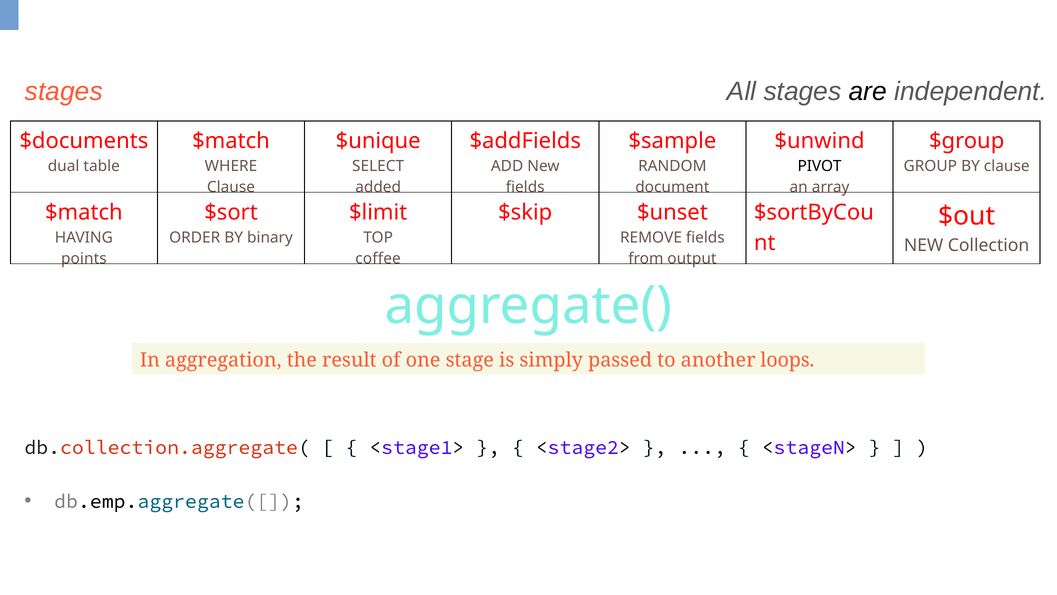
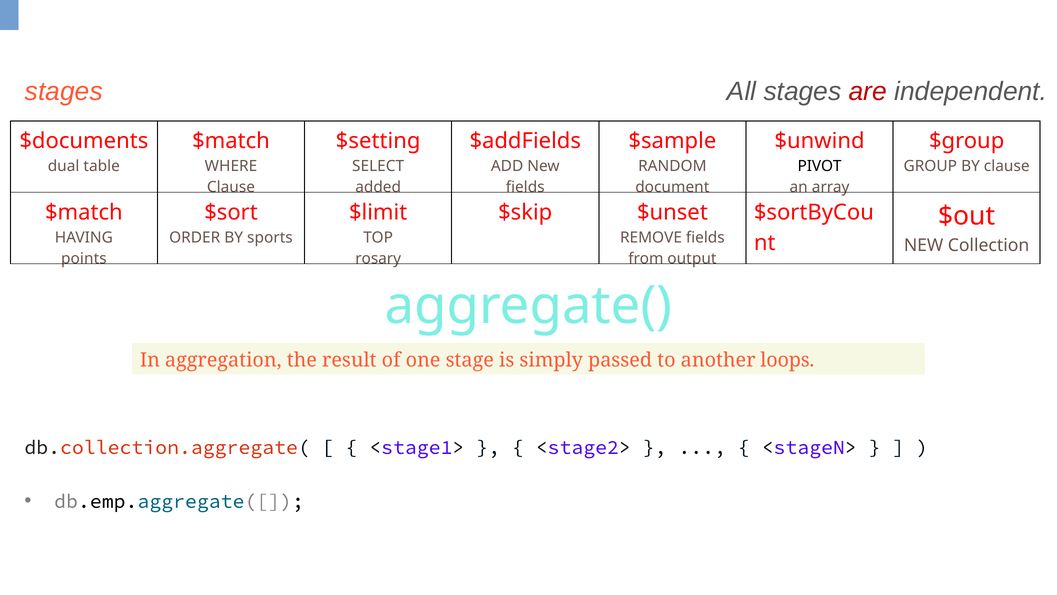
are colour: black -> red (868, 91)
$unique: $unique -> $setting (378, 141)
binary: binary -> sports (270, 238)
coffee: coffee -> rosary (378, 259)
